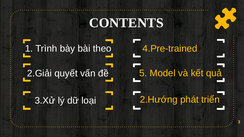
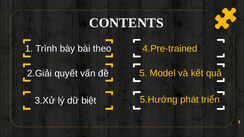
2.Hướng: 2.Hướng -> 5.Hướng (159, 100)
loại: loại -> biệt (89, 101)
